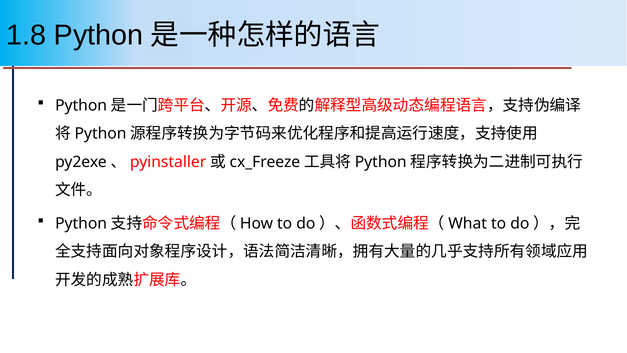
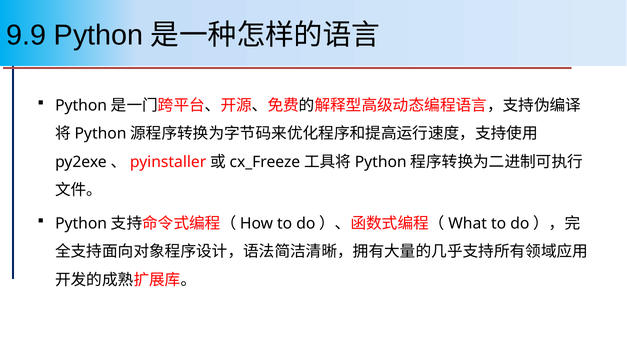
1.8: 1.8 -> 9.9 (26, 35)
